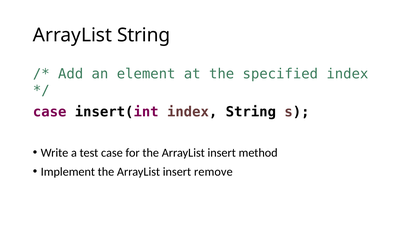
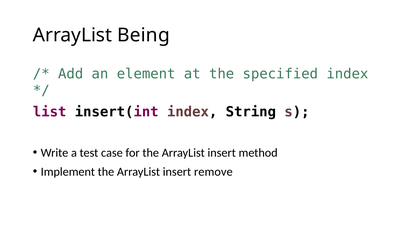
ArrayList String: String -> Being (144, 35)
case: case -> list (50, 112)
